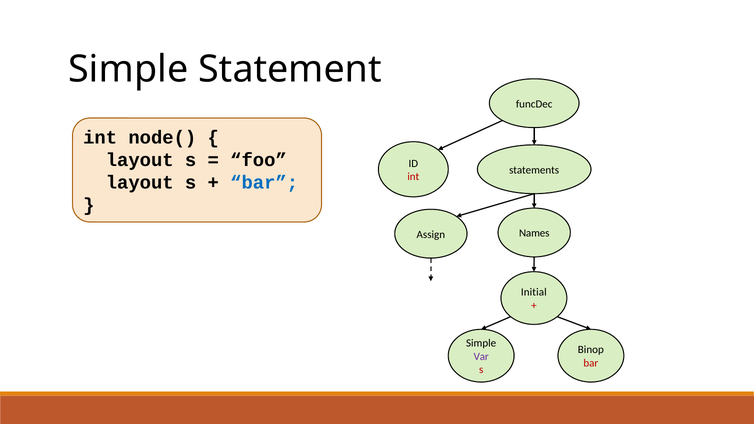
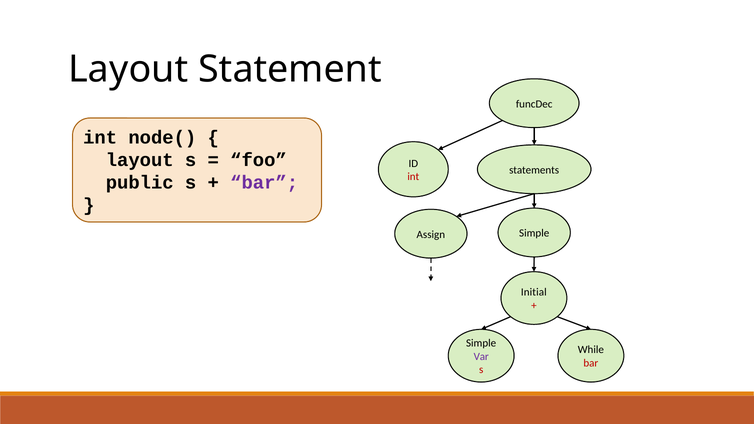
Simple: Simple -> Layout (128, 69)
layout: layout -> public (140, 183)
bar colour: blue -> purple (264, 183)
Names: Names -> Simple (534, 233)
Binop: Binop -> While (591, 350)
